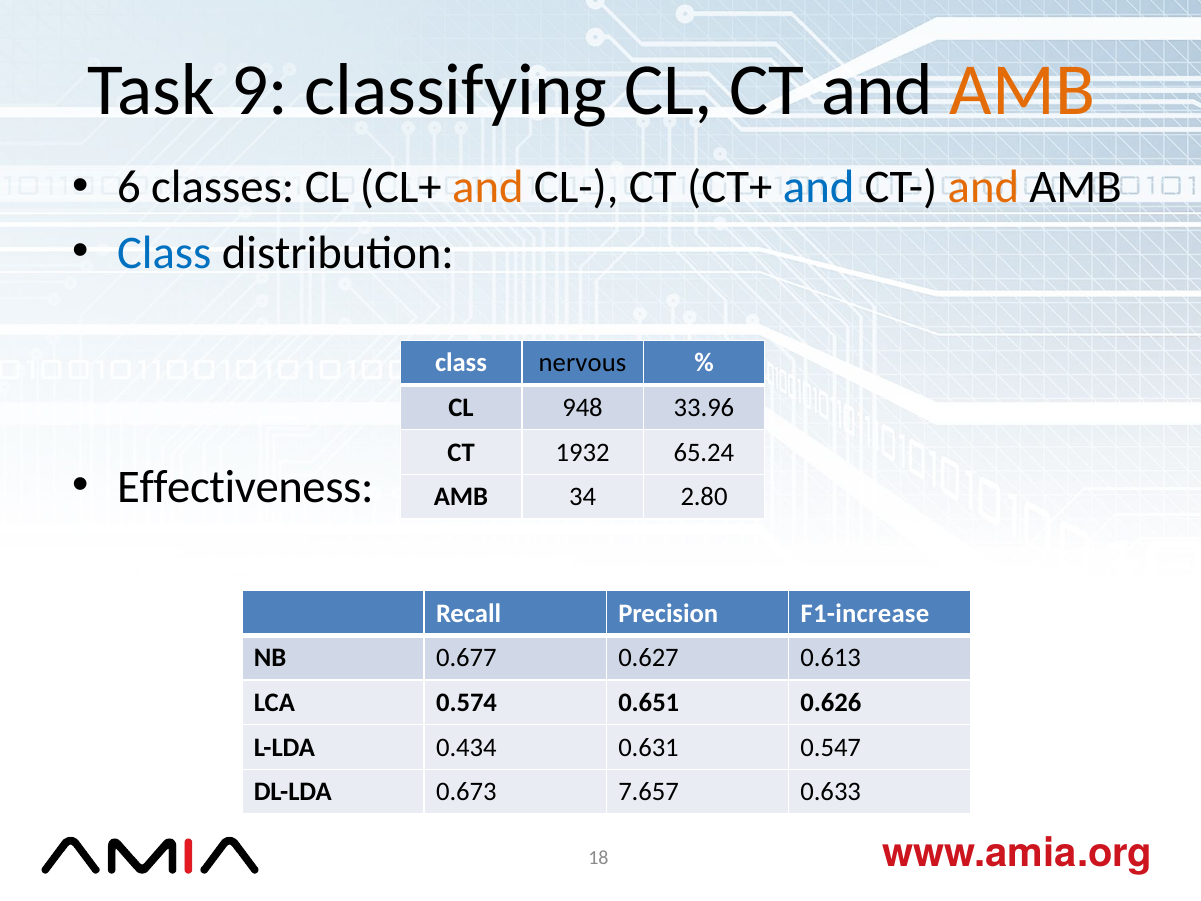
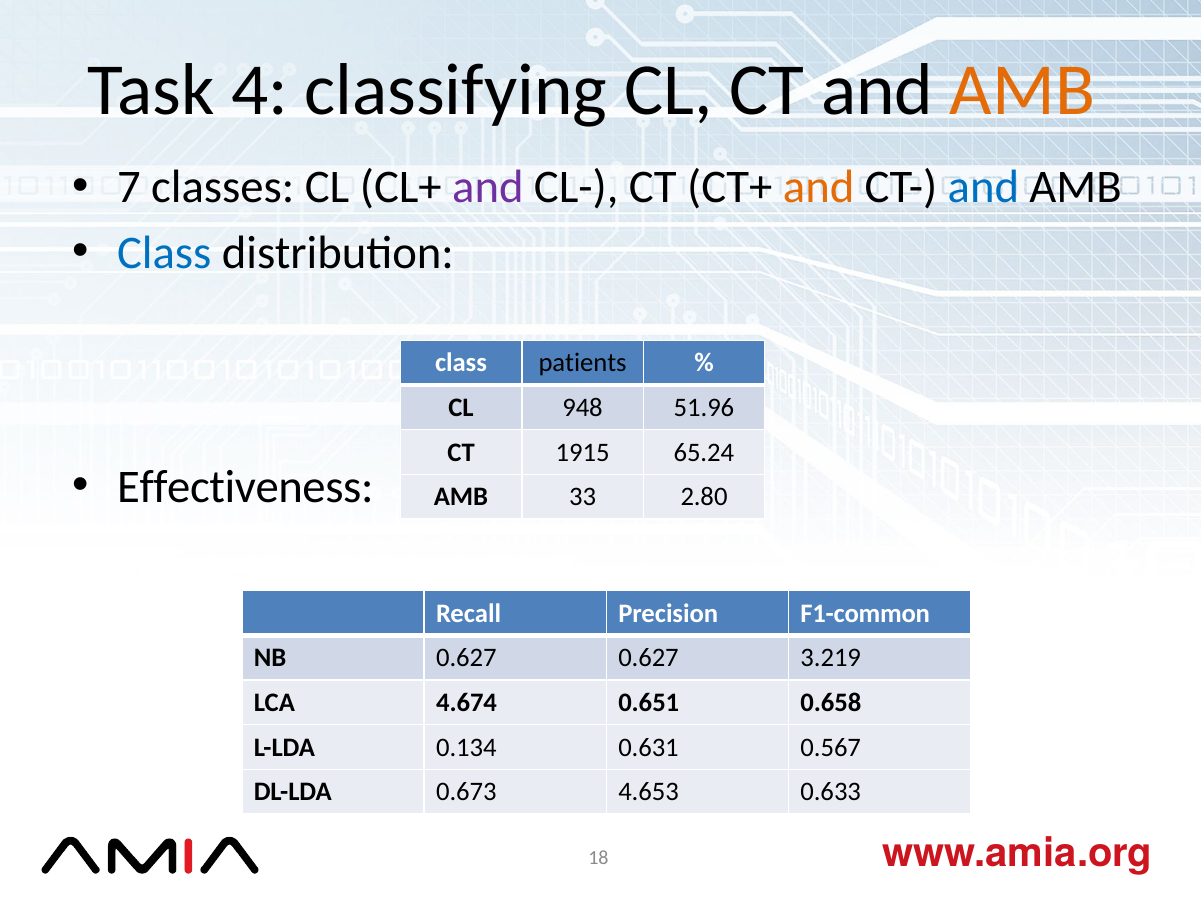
9: 9 -> 4 (260, 90)
6: 6 -> 7 (129, 187)
and colour: orange -> purple (488, 187)
and colour: blue -> orange (819, 187)
and colour: orange -> blue (983, 187)
nervous: nervous -> patients (583, 363)
33.96: 33.96 -> 51.96 (704, 408)
1932: 1932 -> 1915 (583, 452)
34: 34 -> 33 (583, 497)
F1-increase: F1-increase -> F1-common (865, 613)
NB 0.677: 0.677 -> 0.627 (466, 658)
0.613: 0.613 -> 3.219 (831, 658)
0.574: 0.574 -> 4.674 (467, 702)
0.626: 0.626 -> 0.658 (831, 702)
0.434: 0.434 -> 0.134 (466, 747)
0.547: 0.547 -> 0.567 (831, 747)
7.657: 7.657 -> 4.653 (649, 792)
